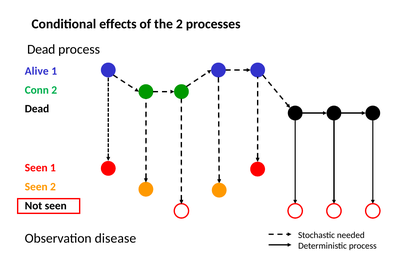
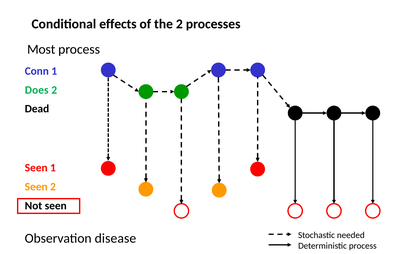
Dead: Dead -> Most (41, 49)
Alive: Alive -> Conn (37, 71)
Conn: Conn -> Does (37, 90)
